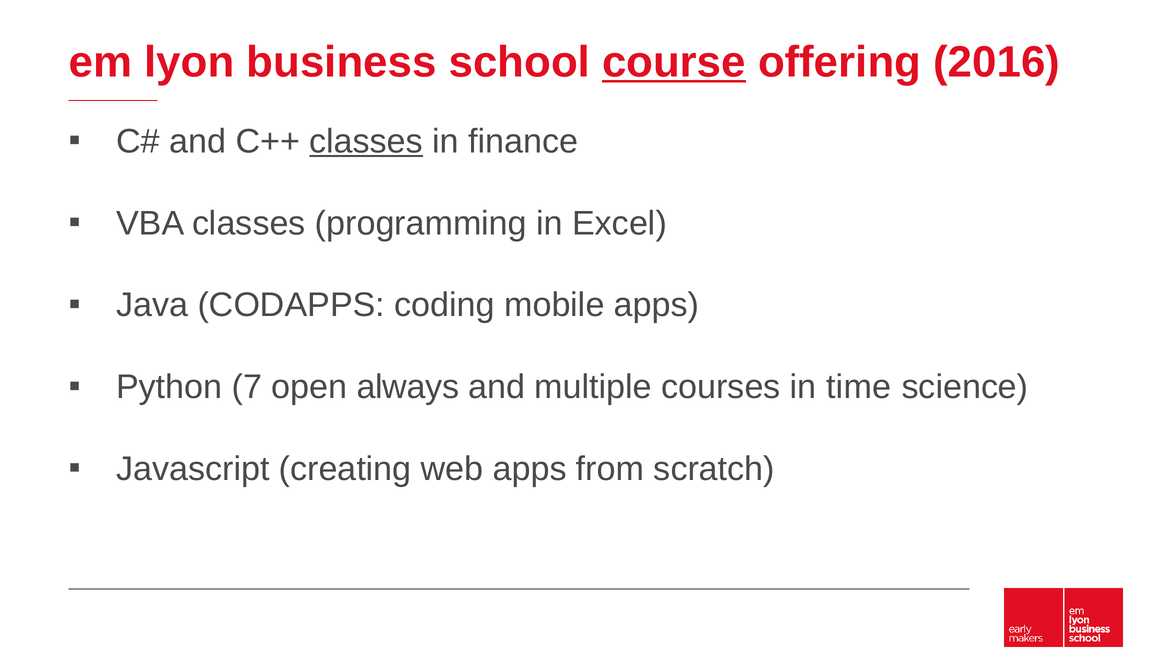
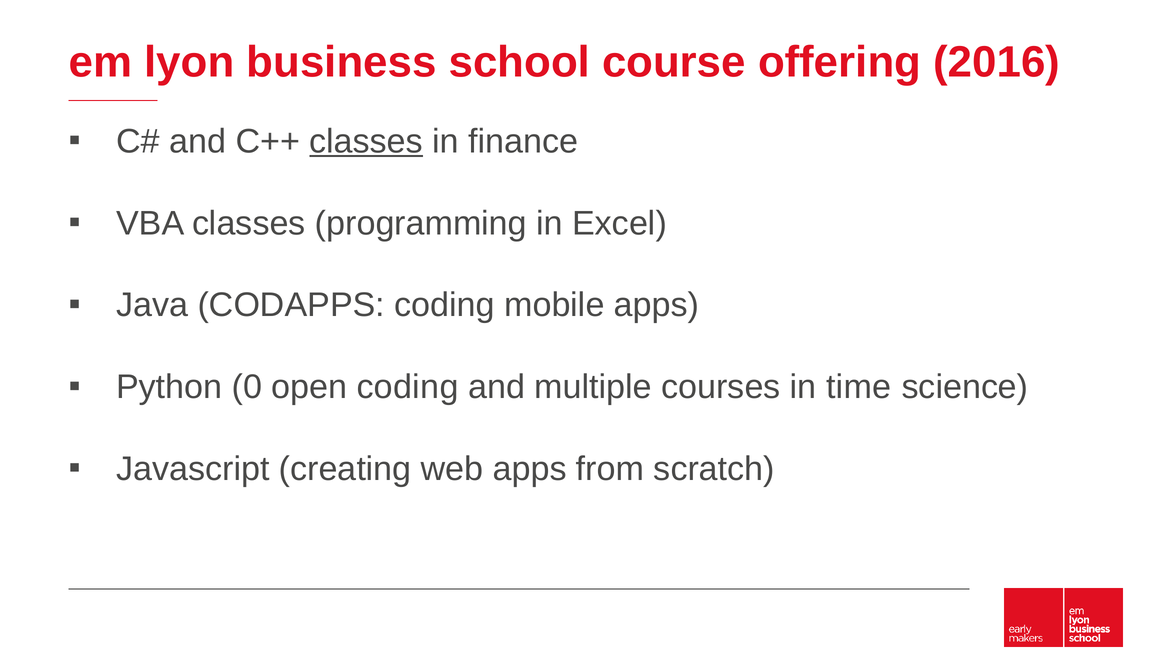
course underline: present -> none (674, 62)
7: 7 -> 0 (247, 387)
open always: always -> coding (408, 387)
